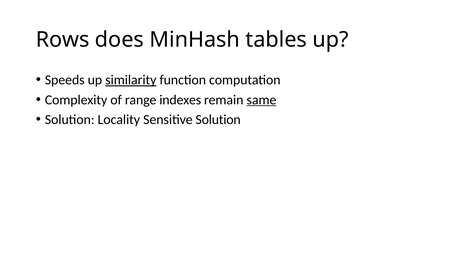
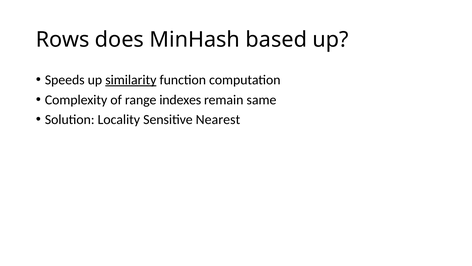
tables: tables -> based (276, 40)
same underline: present -> none (261, 100)
Sensitive Solution: Solution -> Nearest (218, 119)
